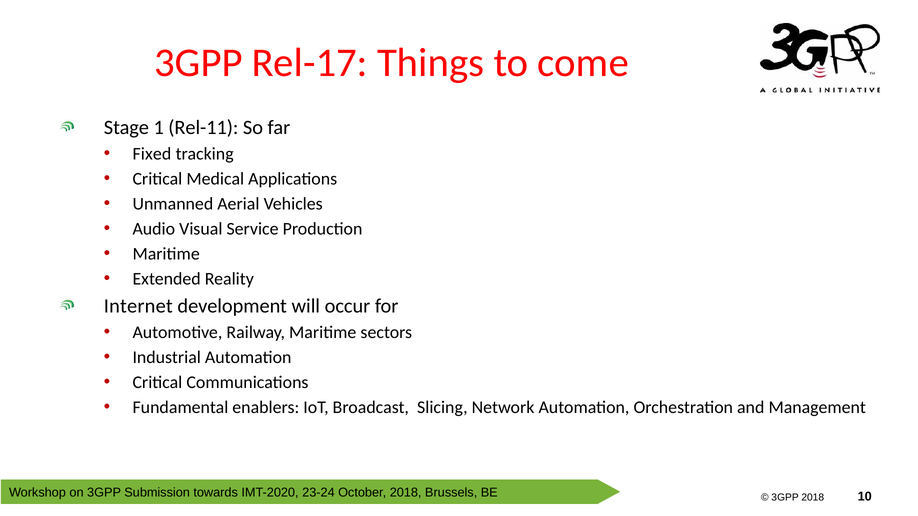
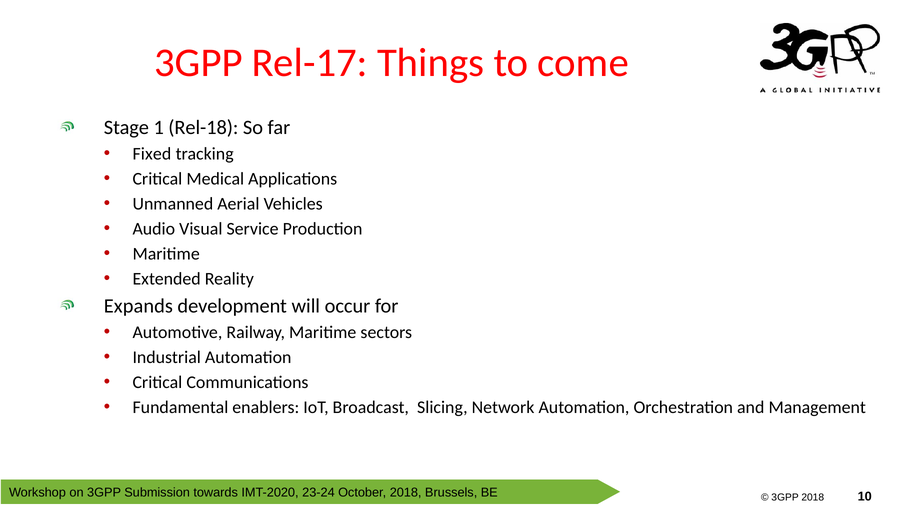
Rel-11: Rel-11 -> Rel-18 (203, 128)
Internet: Internet -> Expands (138, 306)
